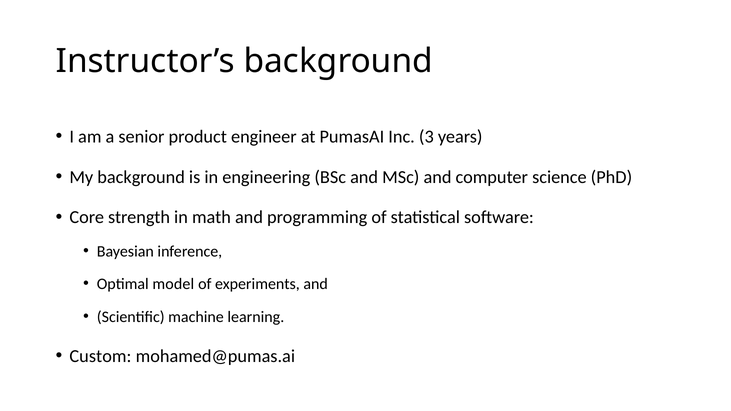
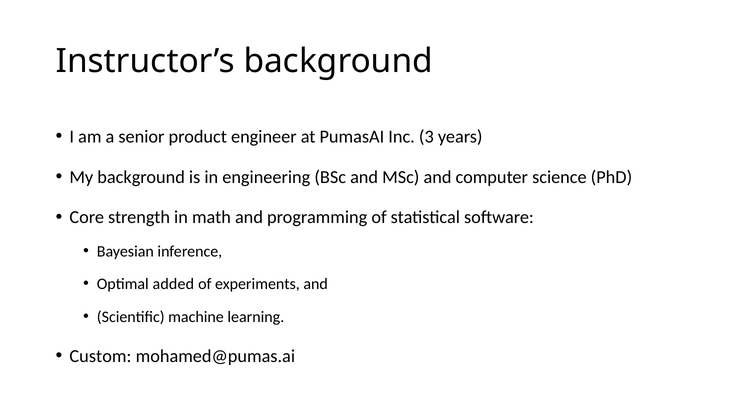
model: model -> added (173, 284)
